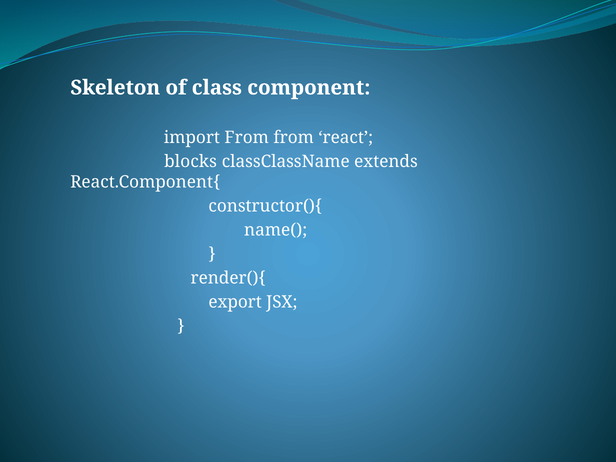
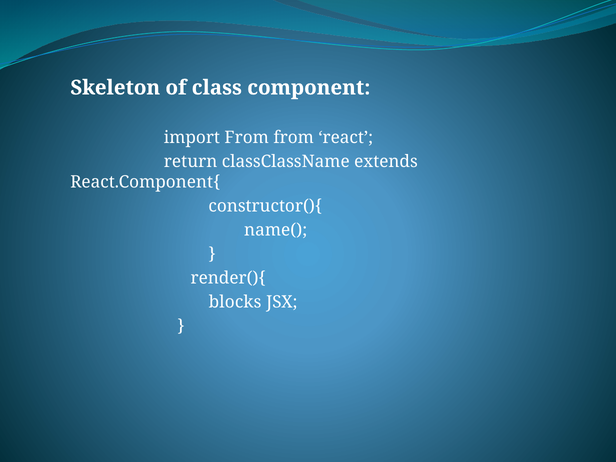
blocks: blocks -> return (191, 161)
export: export -> blocks (235, 302)
